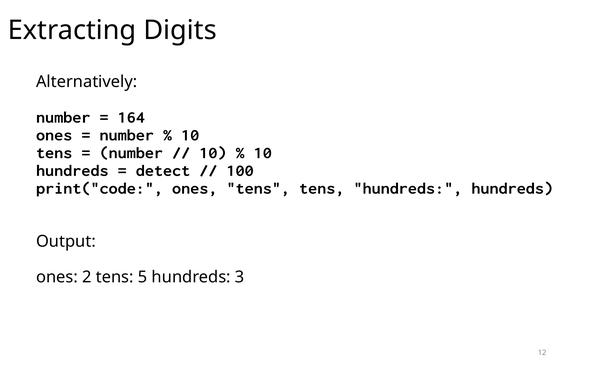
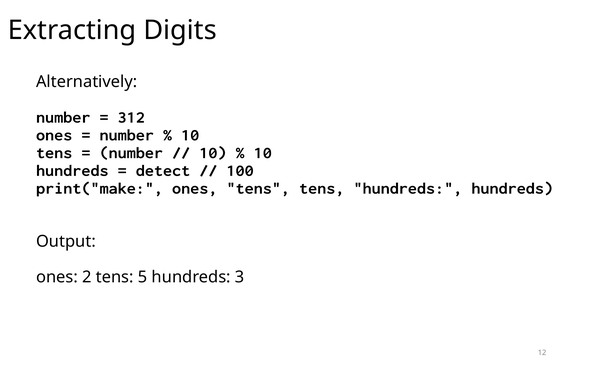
164: 164 -> 312 (131, 117)
print("code: print("code -> print("make (100, 189)
